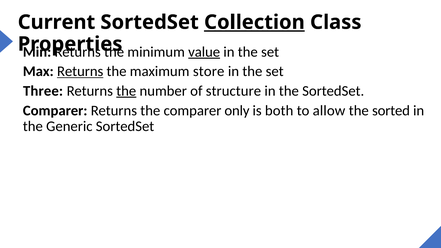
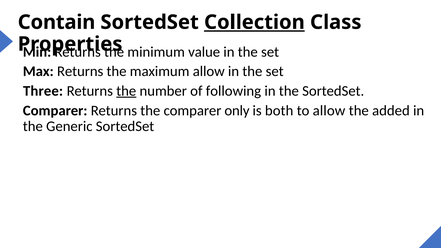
Current: Current -> Contain (57, 22)
value underline: present -> none (204, 52)
Returns underline: present -> none (80, 71)
maximum store: store -> allow (209, 71)
structure: structure -> following (233, 91)
sorted: sorted -> added (391, 111)
